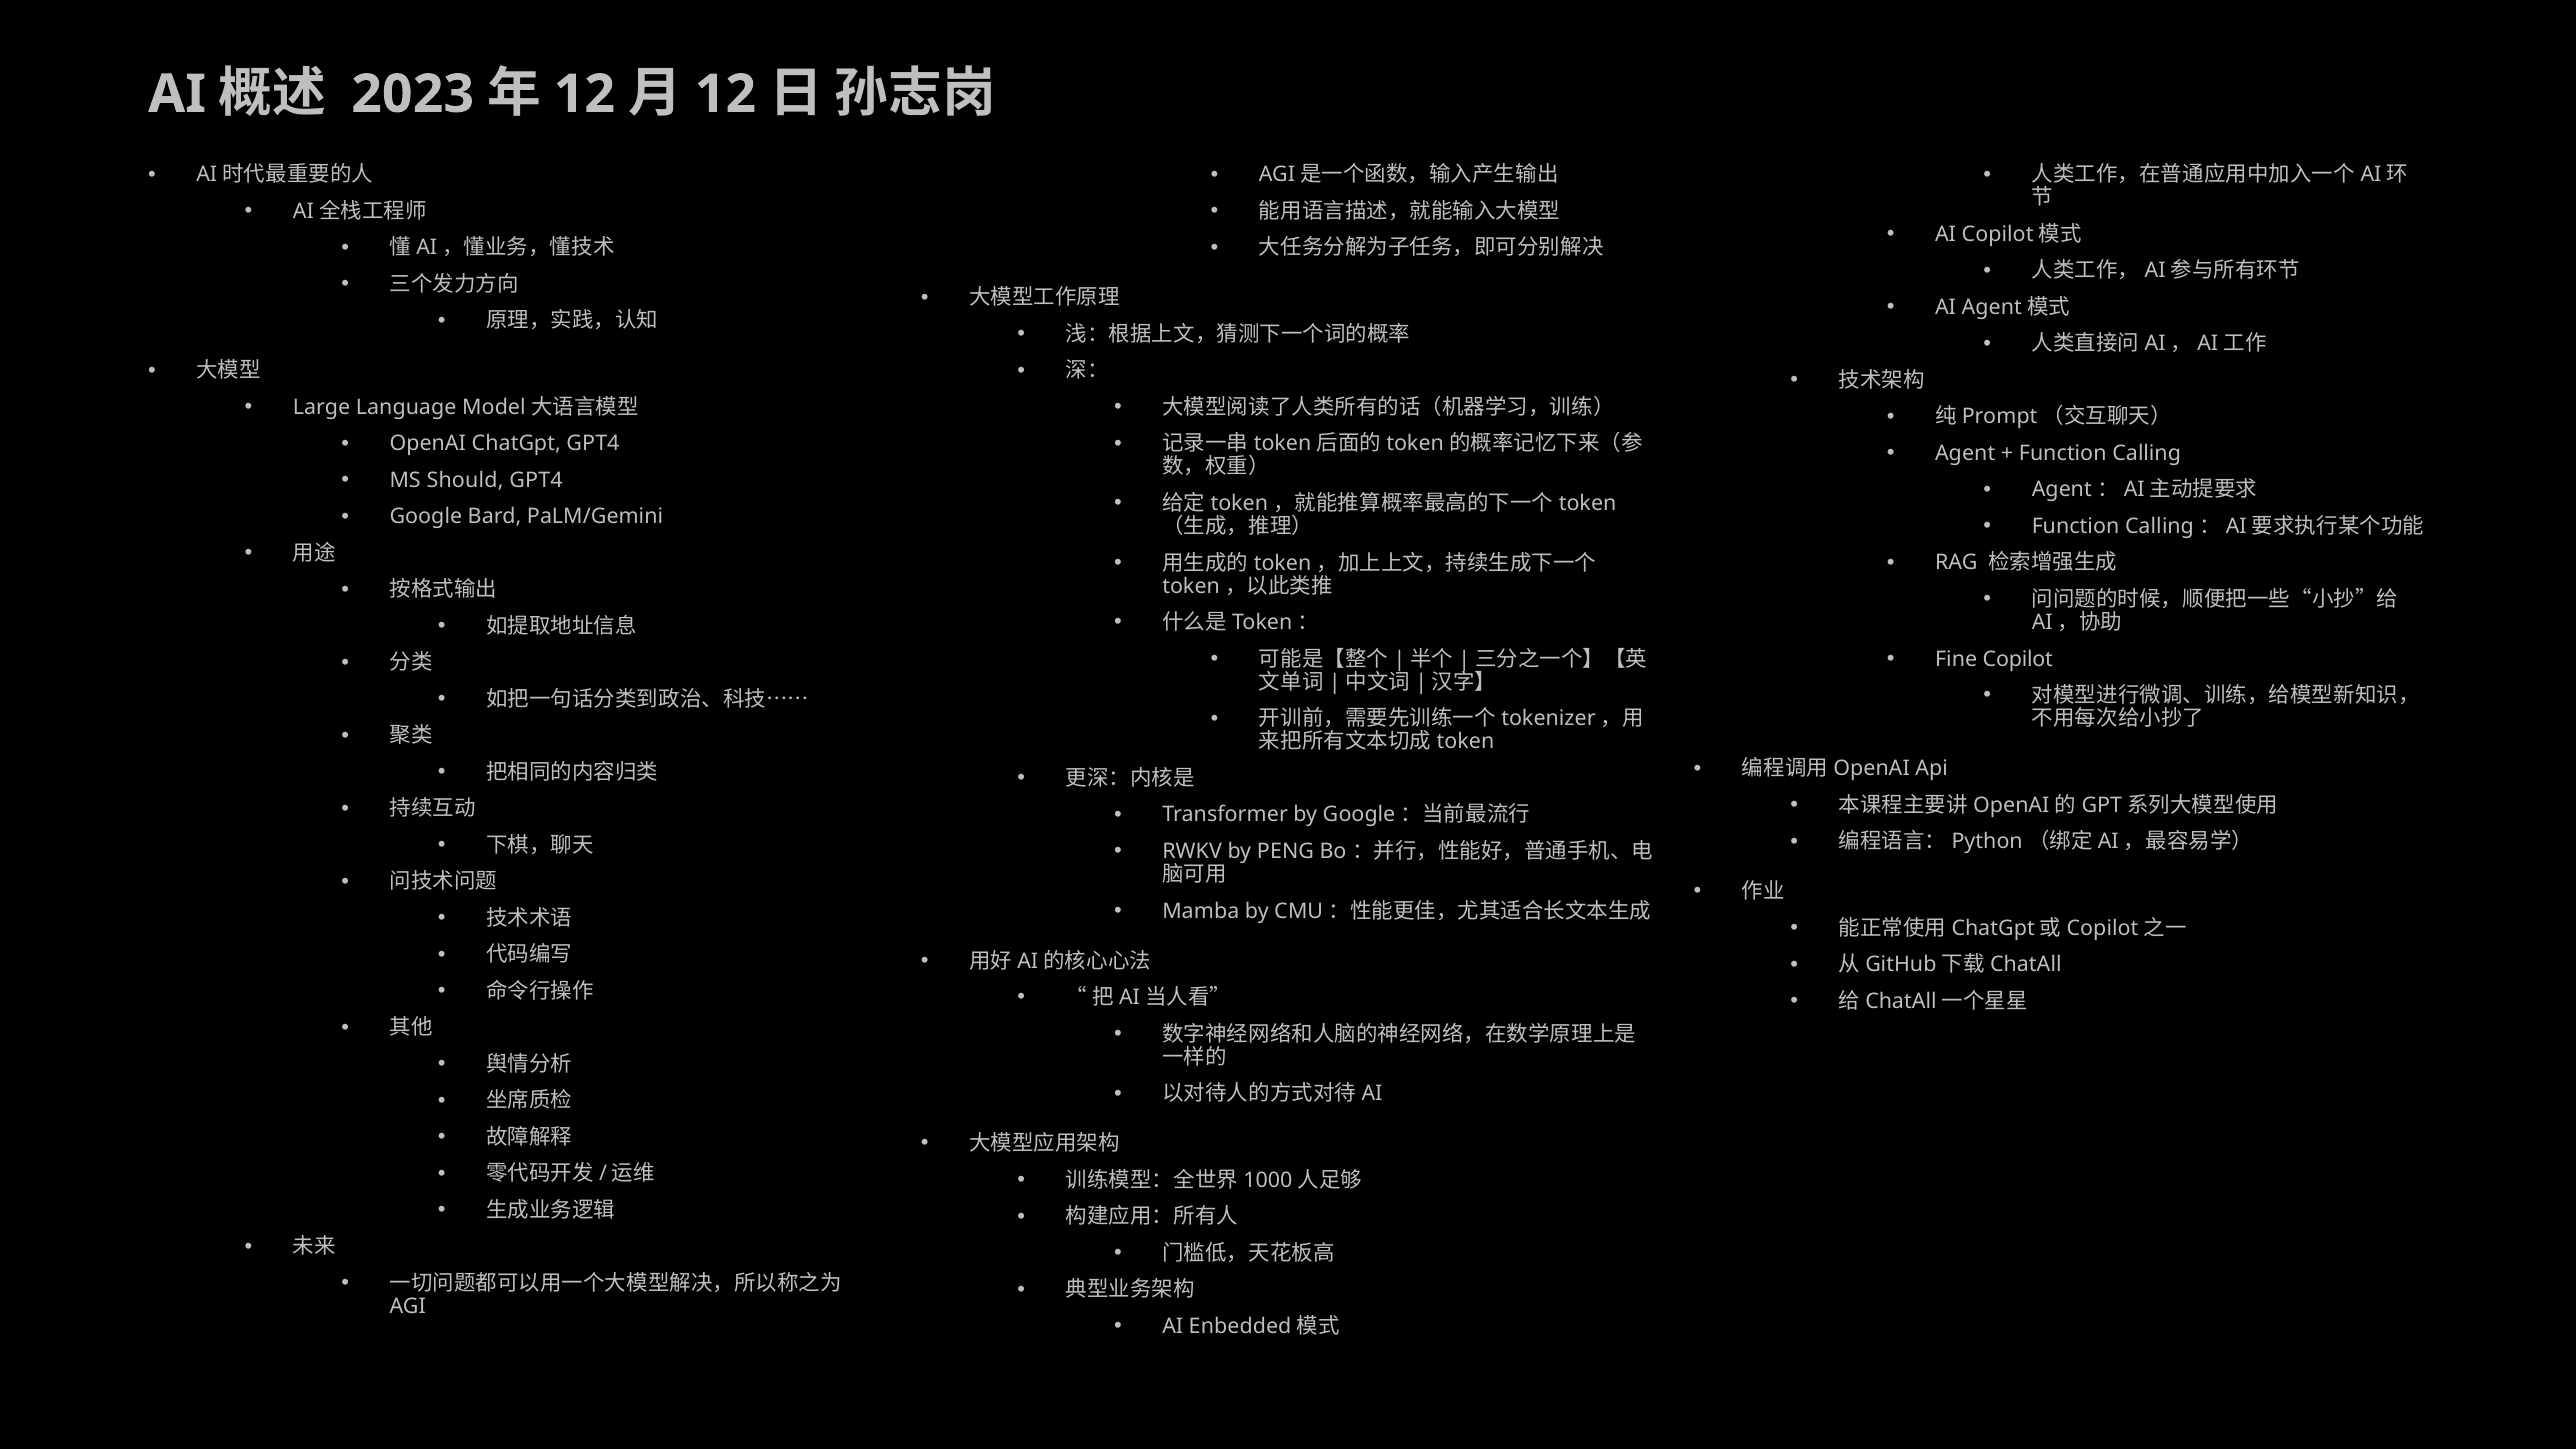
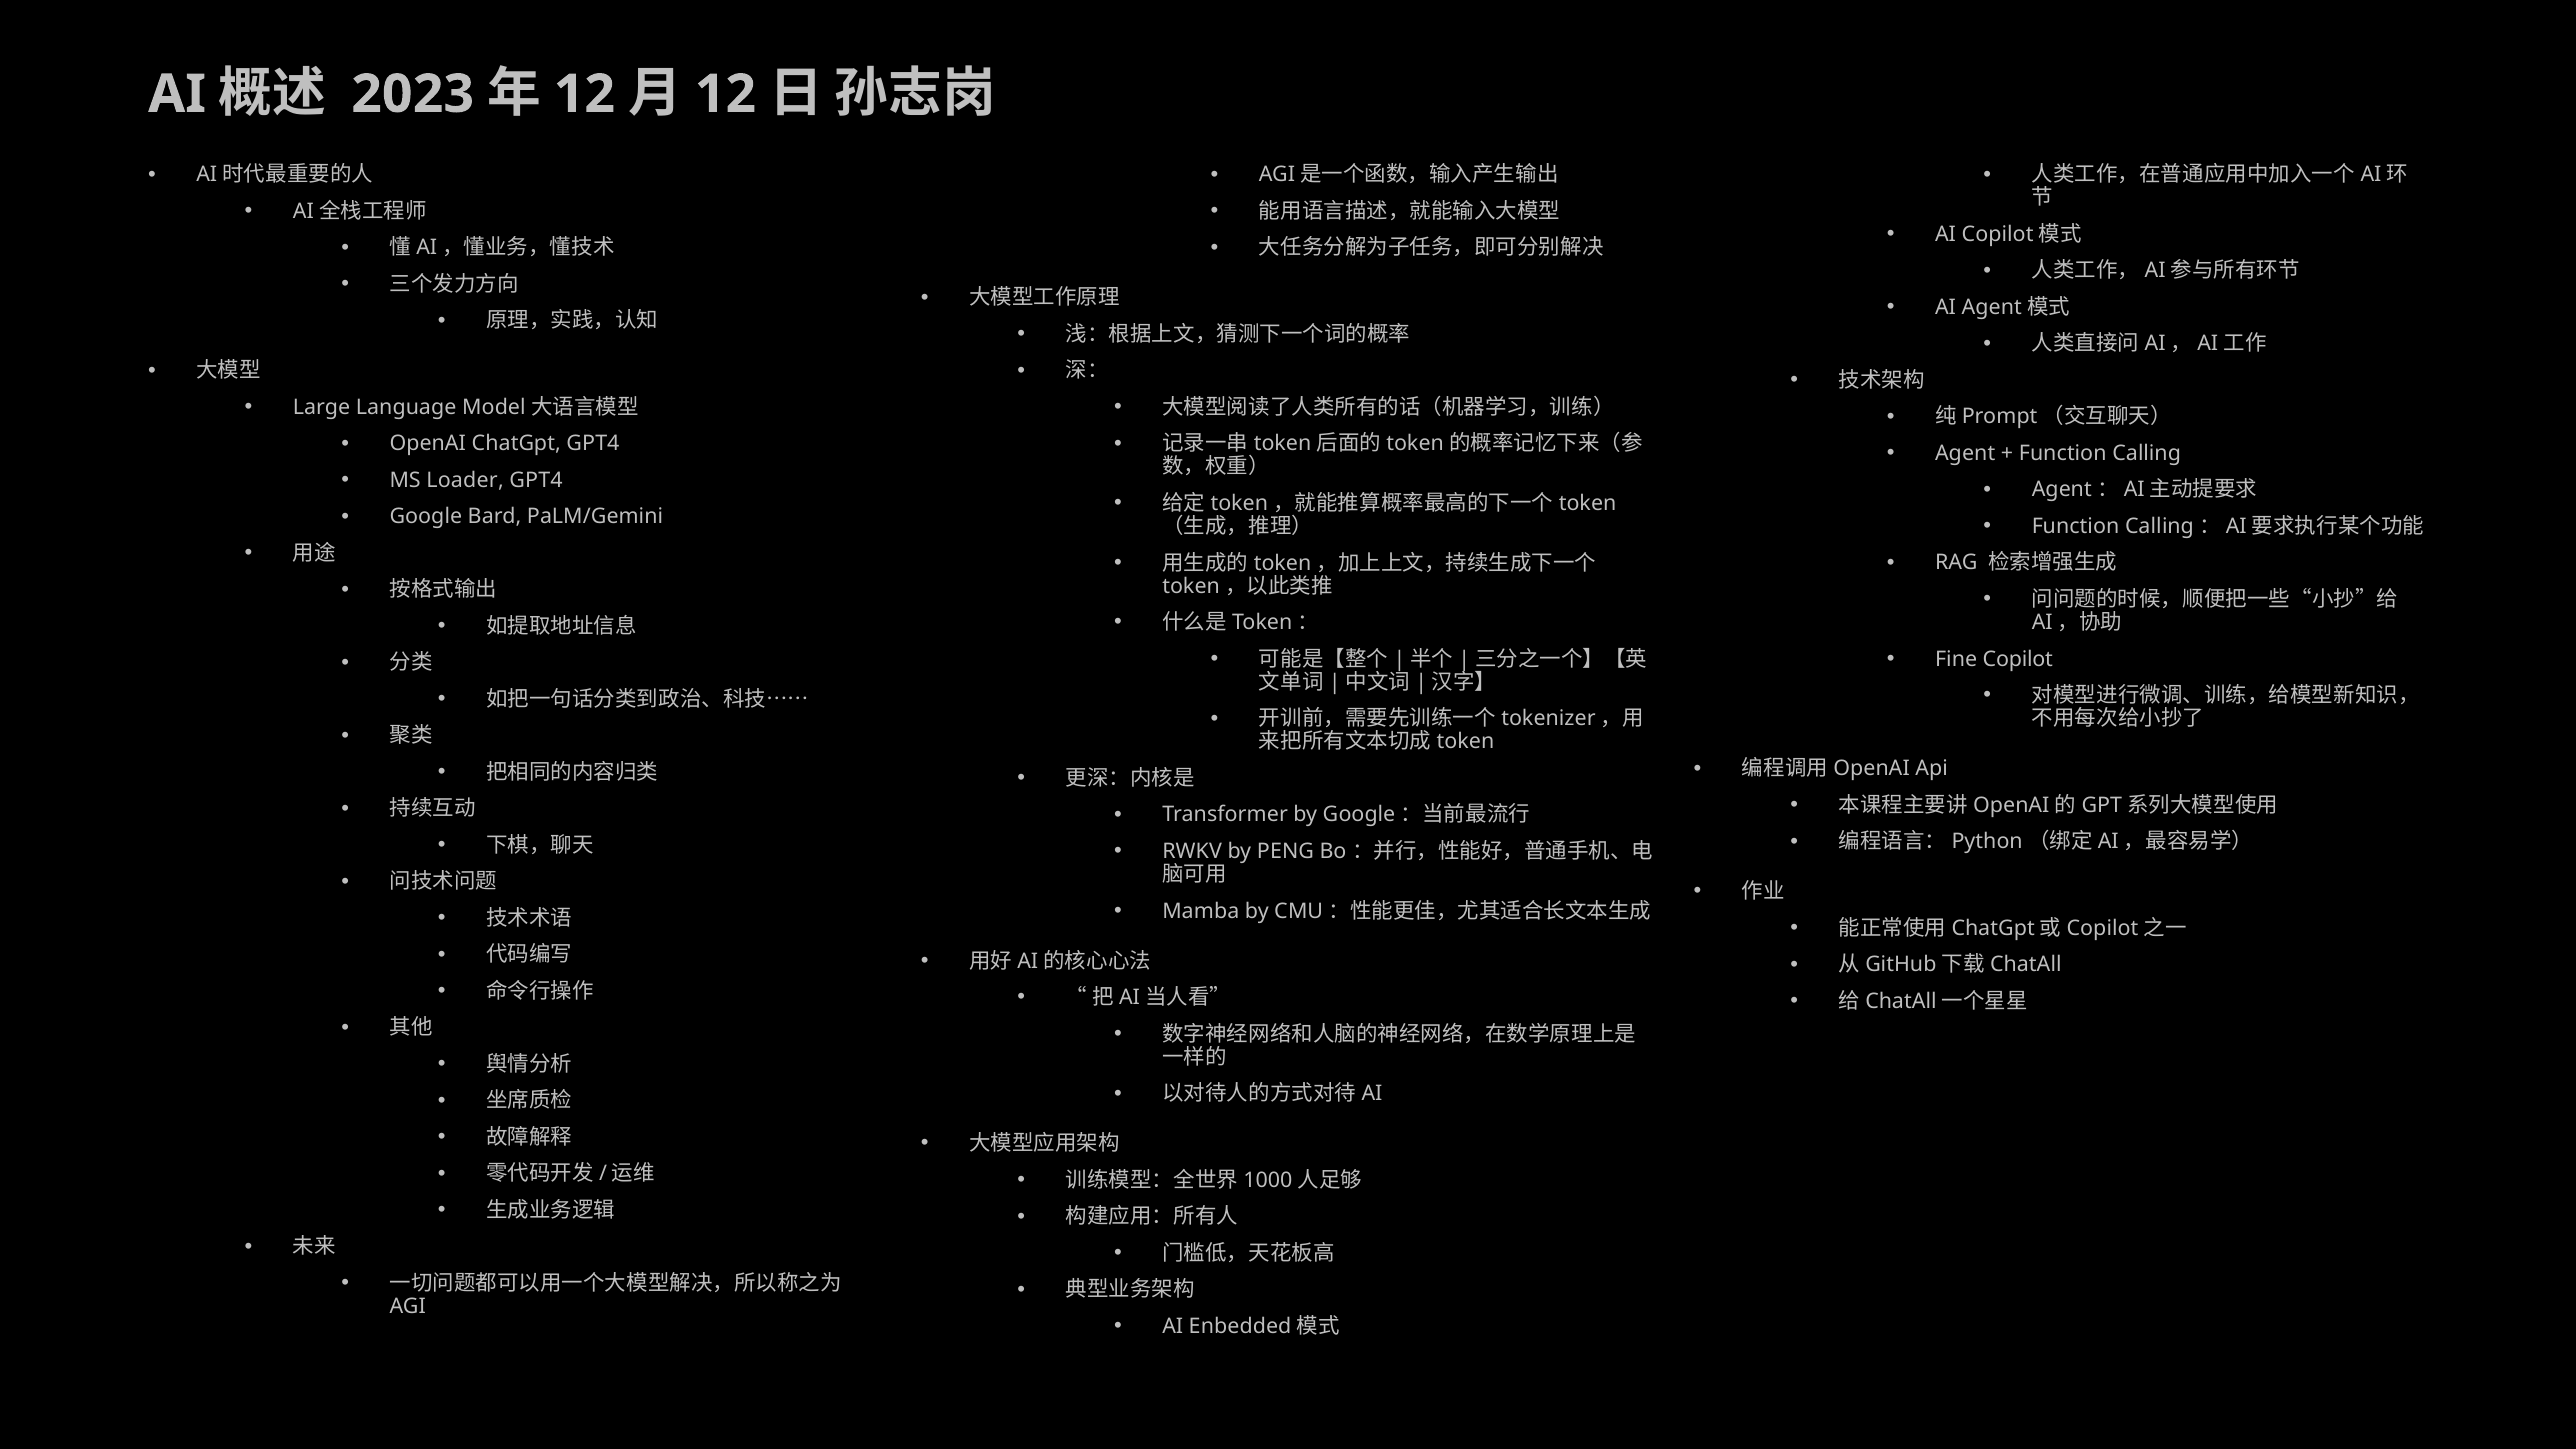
Should: Should -> Loader (465, 480)
